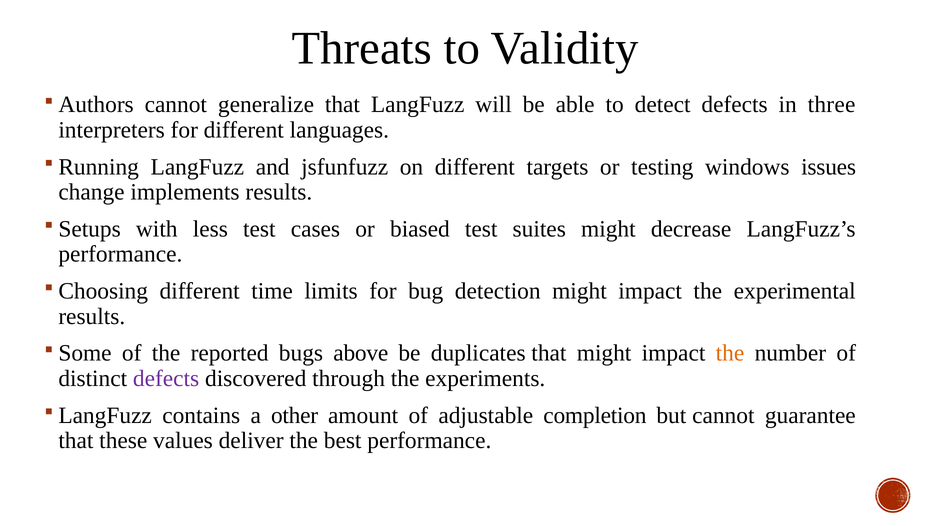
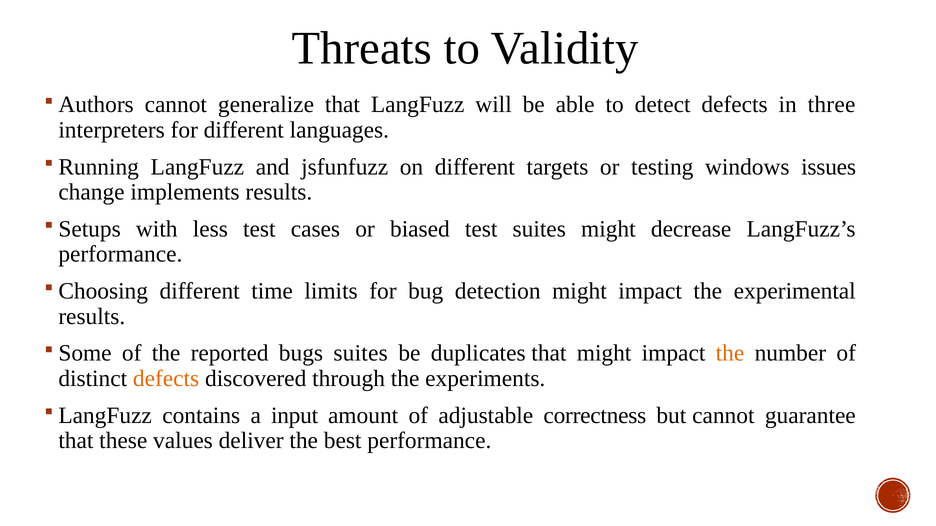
bugs above: above -> suites (361, 354)
defects colour: purple -> orange (166, 379)
other: other -> input (295, 416)
completion: completion -> correctness (595, 416)
